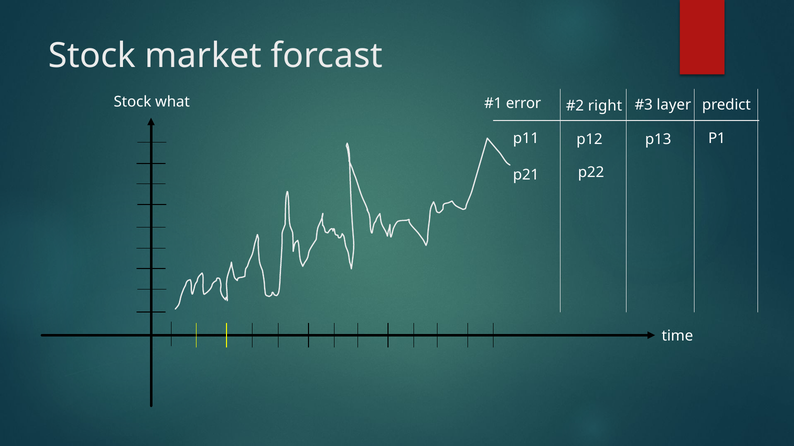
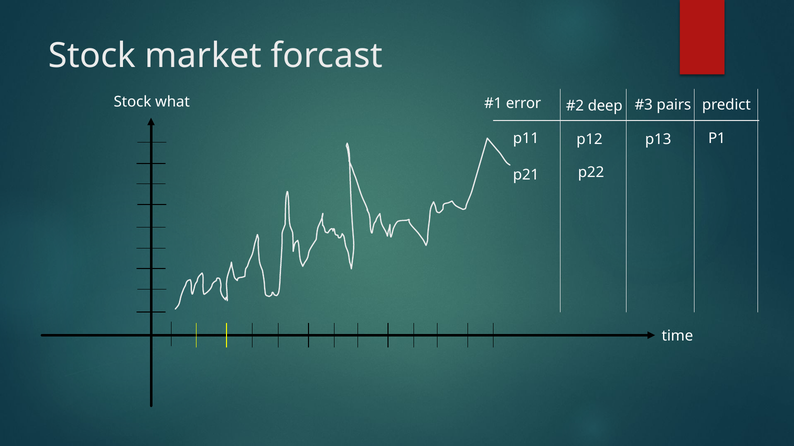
right: right -> deep (605, 106)
layer: layer -> pairs (674, 105)
